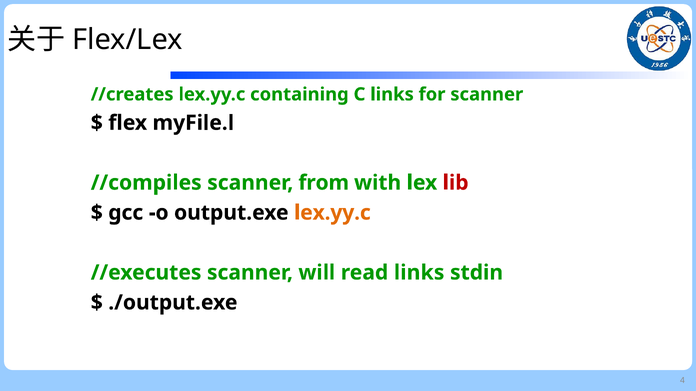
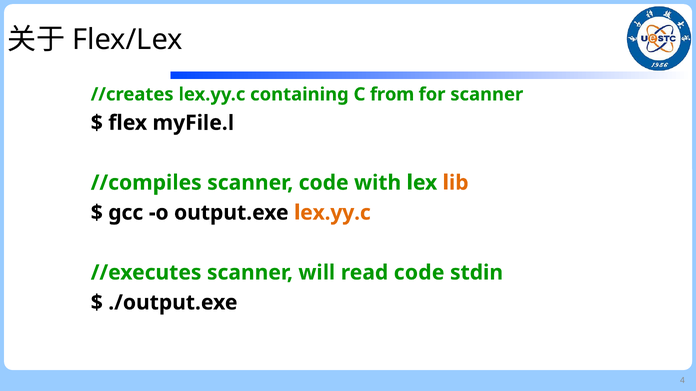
C links: links -> from (392, 94)
scanner from: from -> code (324, 183)
lib colour: red -> orange (456, 183)
read links: links -> code (419, 273)
